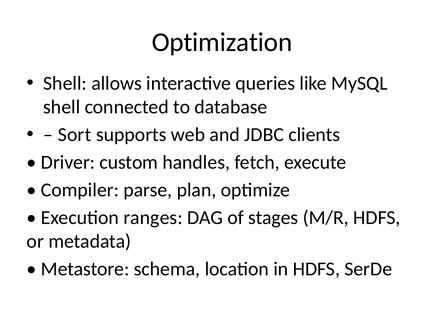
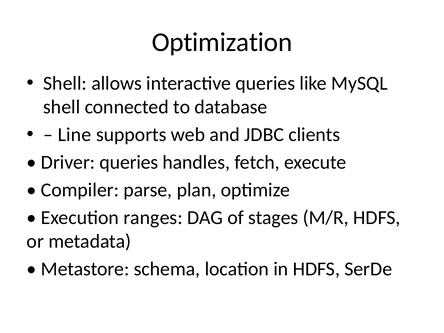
Sort: Sort -> Line (75, 135)
Driver custom: custom -> queries (129, 162)
